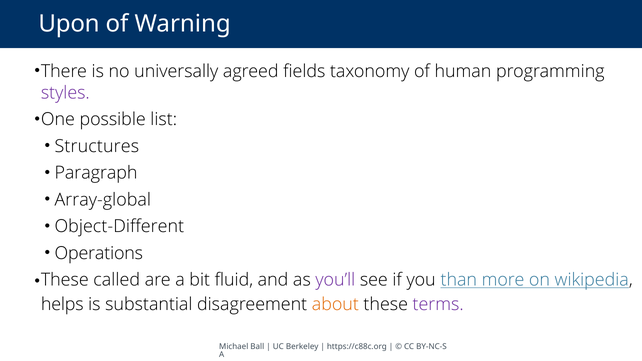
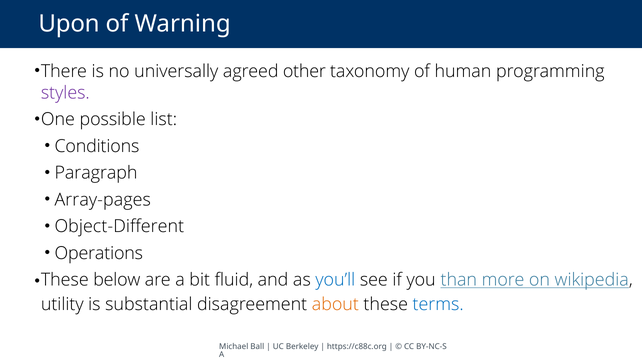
fields: fields -> other (304, 71)
Structures: Structures -> Conditions (97, 146)
Array-global: Array-global -> Array-pages (103, 200)
called: called -> below (117, 280)
you’ll colour: purple -> blue (335, 280)
helps: helps -> utility (62, 304)
terms colour: purple -> blue (438, 304)
